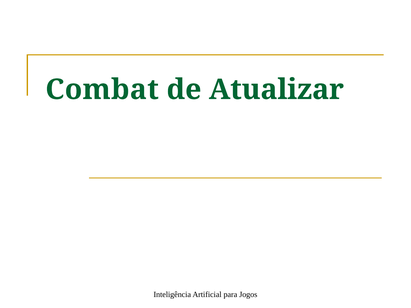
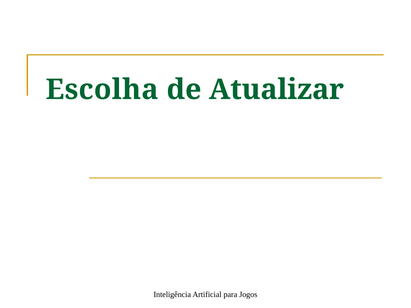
Combat: Combat -> Escolha (102, 90)
